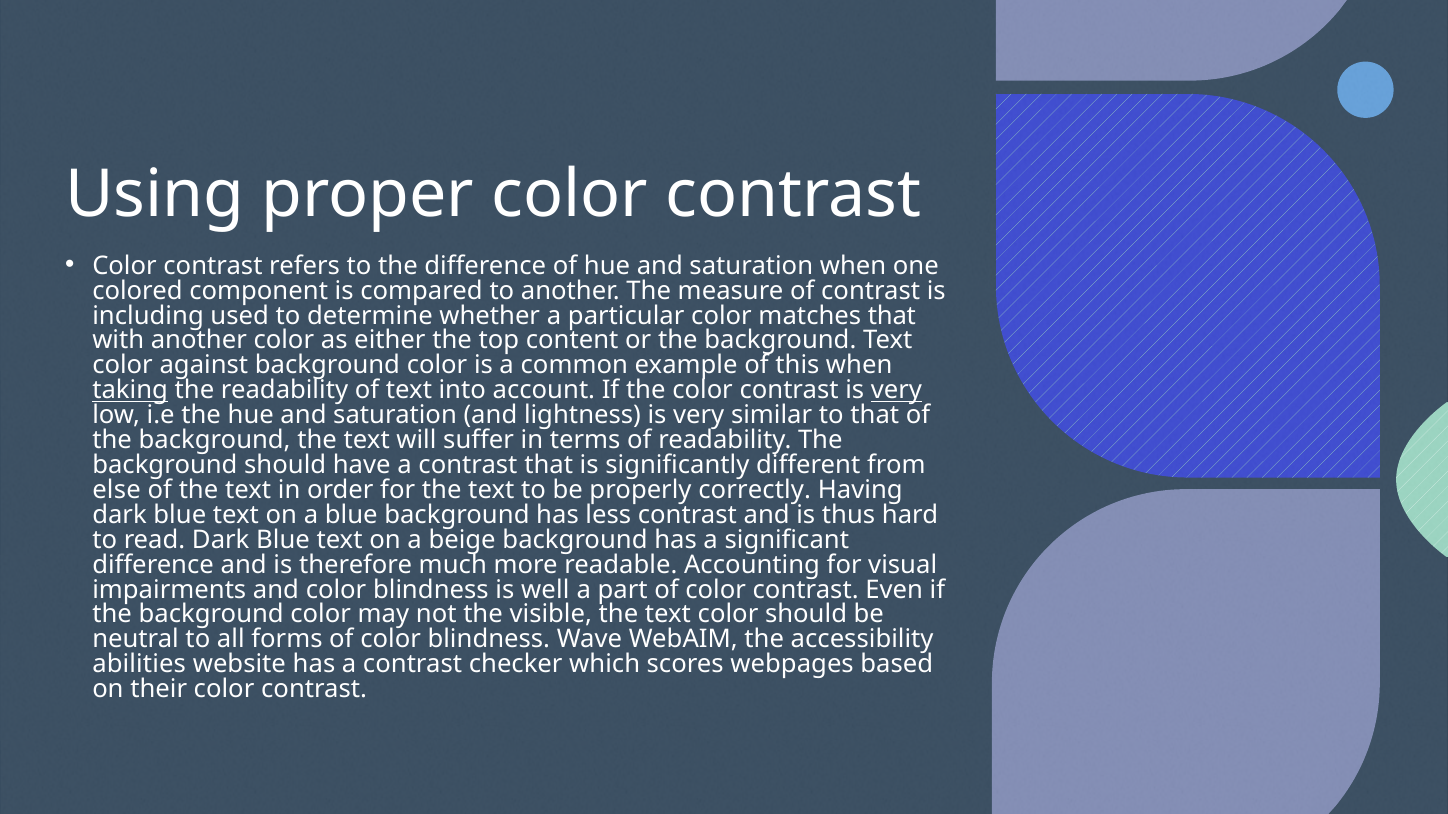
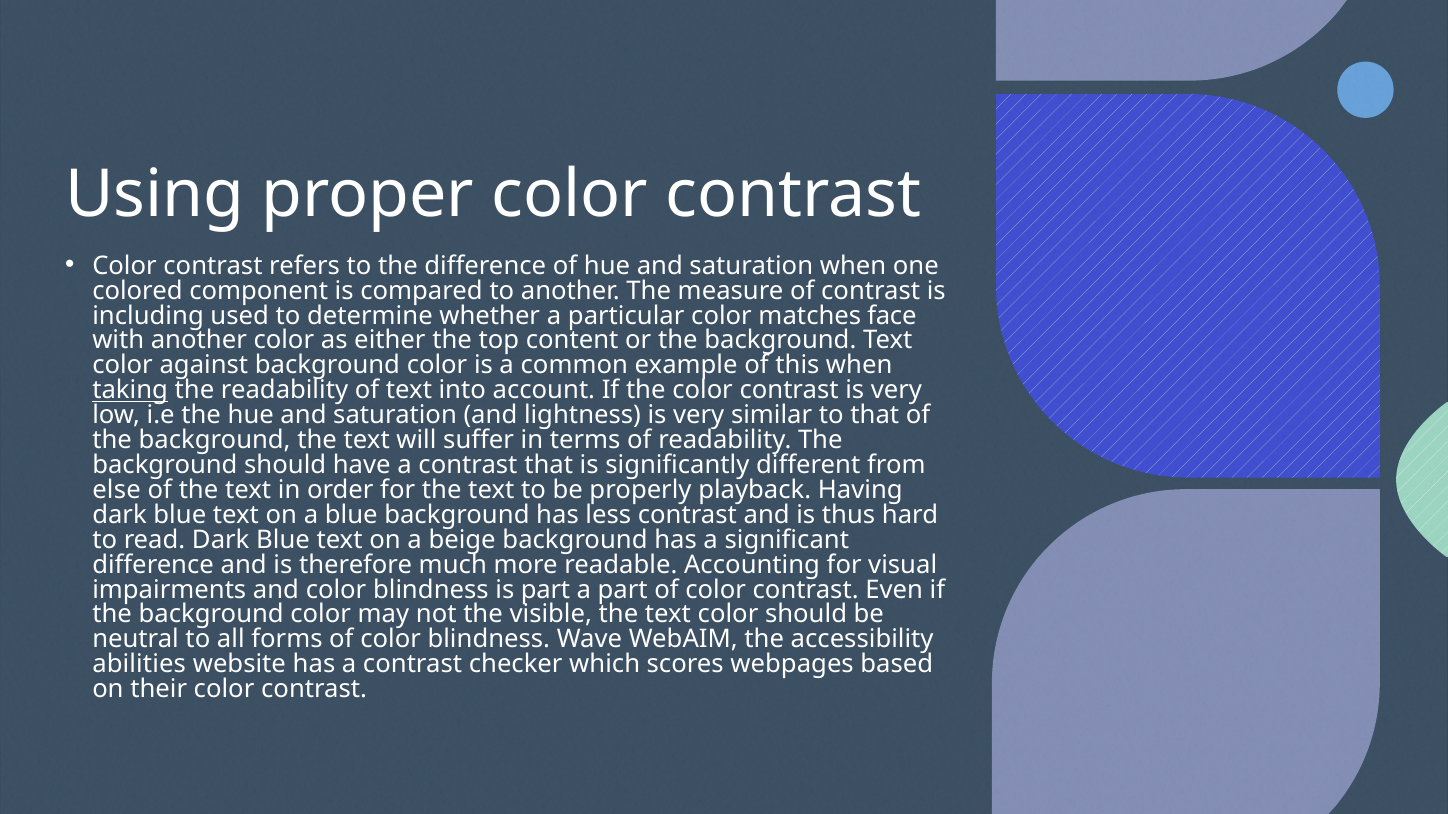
matches that: that -> face (892, 316)
very underline: present -> none (896, 391)
correctly: correctly -> playback (755, 490)
is well: well -> part (546, 590)
